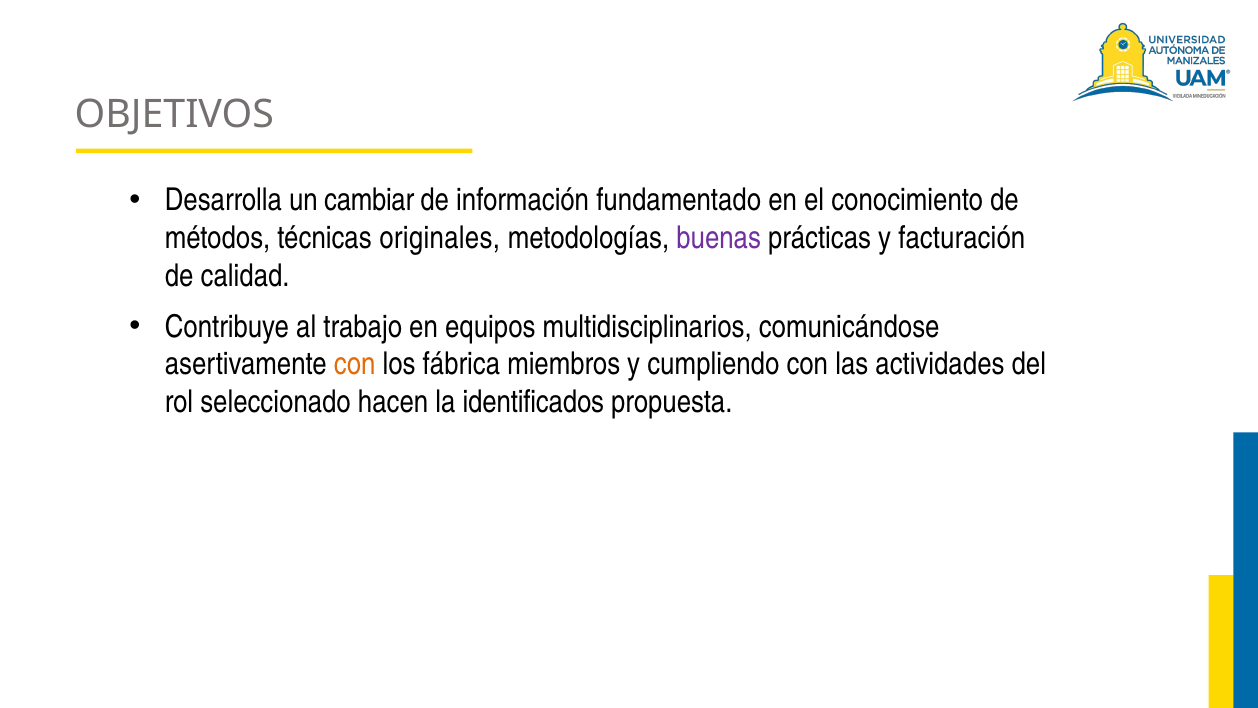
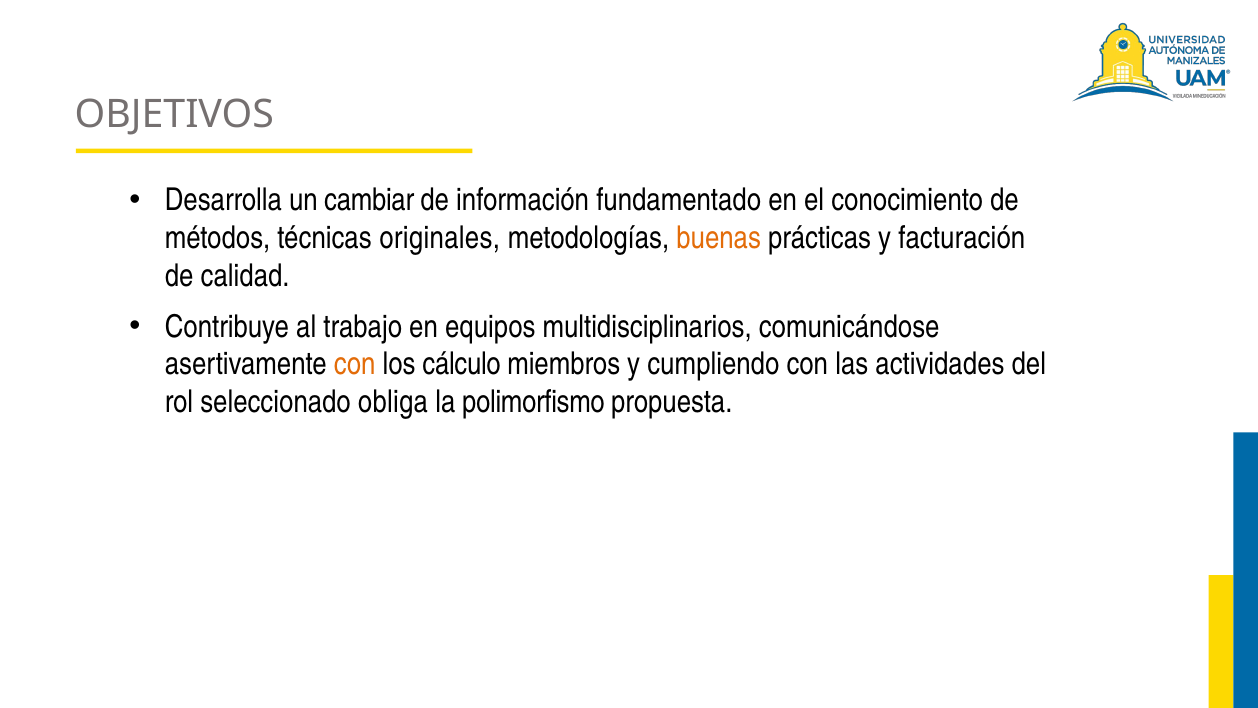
buenas colour: purple -> orange (719, 238)
fábrica: fábrica -> cálculo (462, 364)
hacen: hacen -> obliga (393, 402)
identificados: identificados -> polimorfismo (533, 402)
